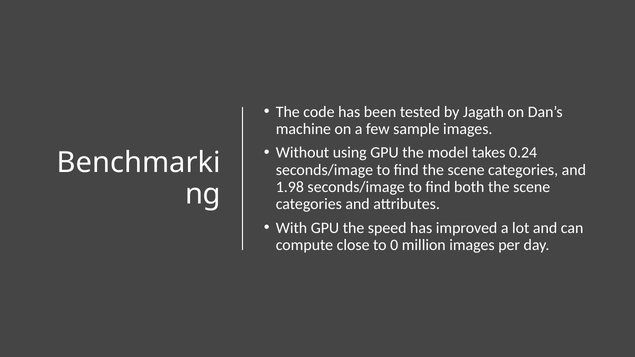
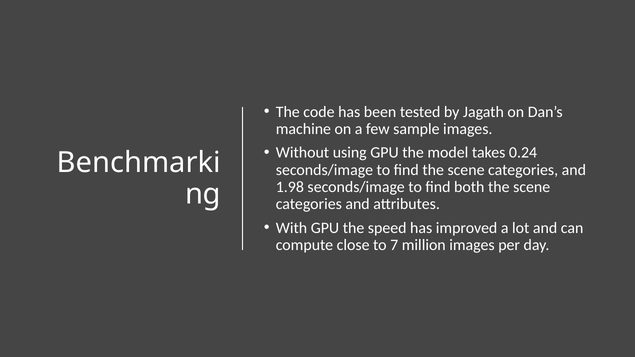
0: 0 -> 7 (394, 245)
